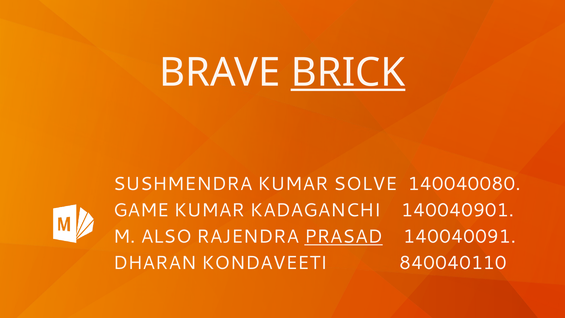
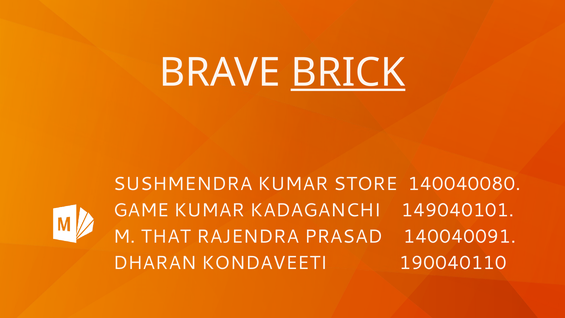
SOLVE: SOLVE -> STORE (366, 184)
140040901: 140040901 -> 149040101 (458, 210)
ALSO: ALSO -> THAT (166, 236)
PRASAD underline: present -> none (344, 236)
840040110: 840040110 -> 190040110 (453, 263)
